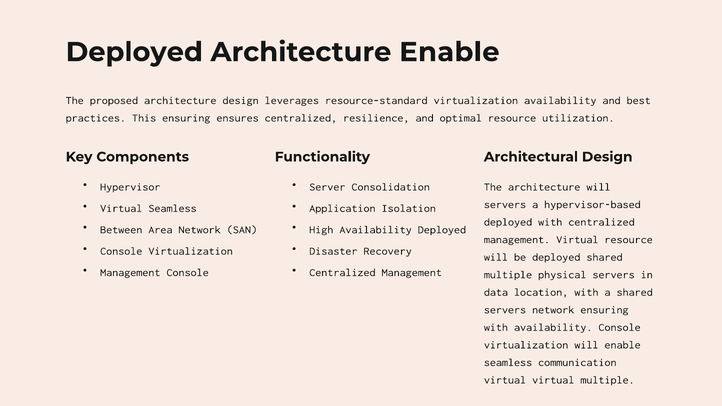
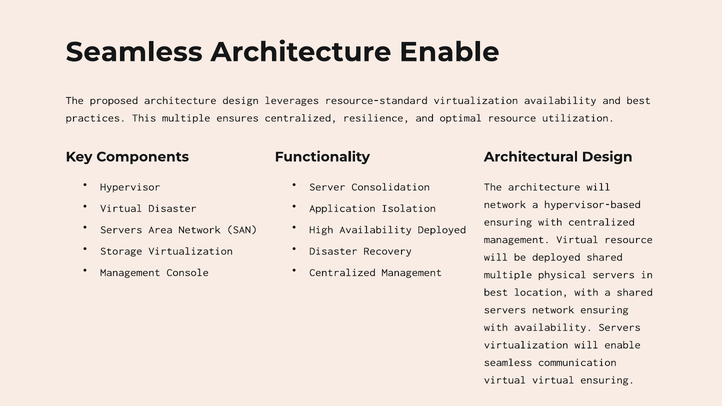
Deployed: Deployed -> Seamless (134, 52)
This ensuring: ensuring -> multiple (186, 118)
servers: servers -> network (505, 204)
Virtual Seamless: Seamless -> Disaster (173, 208)
deployed: deployed -> ensuring (508, 222)
Between: Between -> Servers (121, 230)
Console: Console -> Storage (121, 251)
data: data -> best (496, 292)
availability Console: Console -> Servers (620, 327)
virtual multiple: multiple -> ensuring (608, 380)
